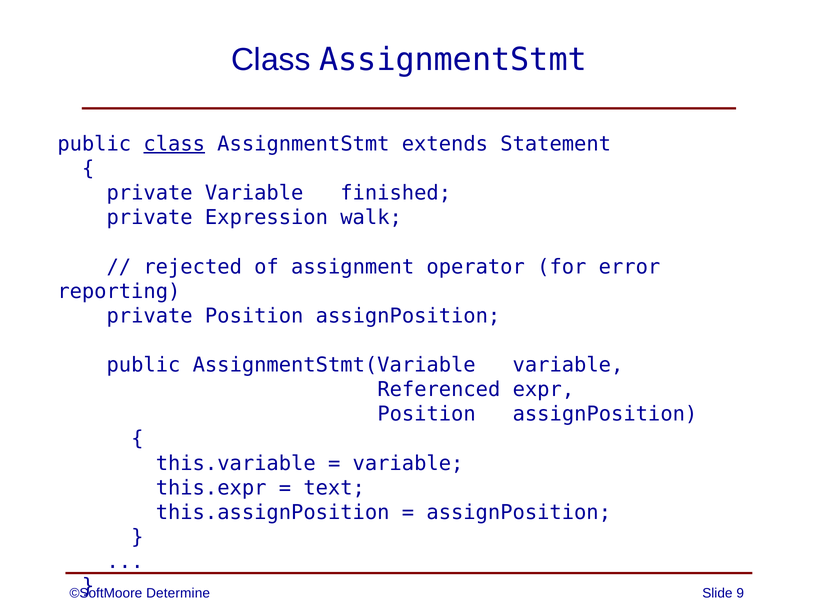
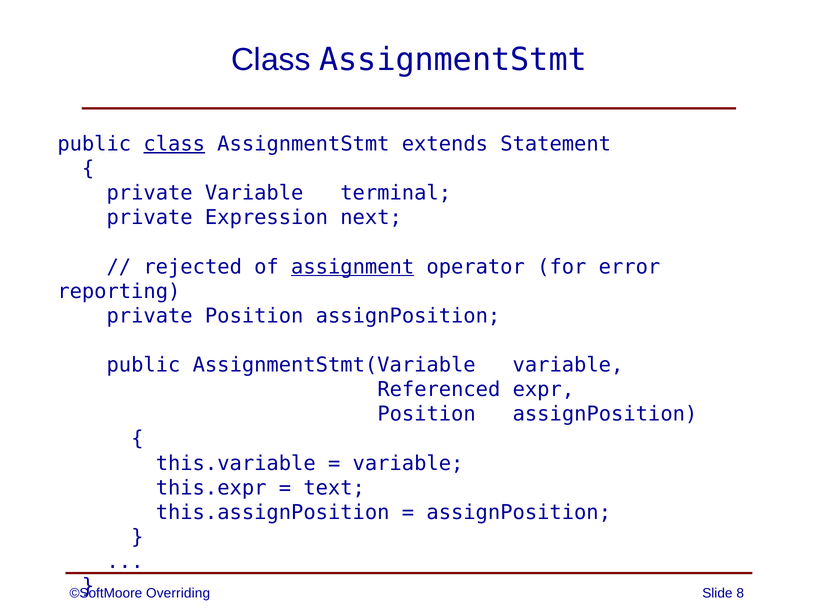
finished: finished -> terminal (396, 193)
walk: walk -> next (371, 217)
assignment underline: none -> present (353, 267)
Determine: Determine -> Overriding (178, 593)
9: 9 -> 8 (740, 593)
